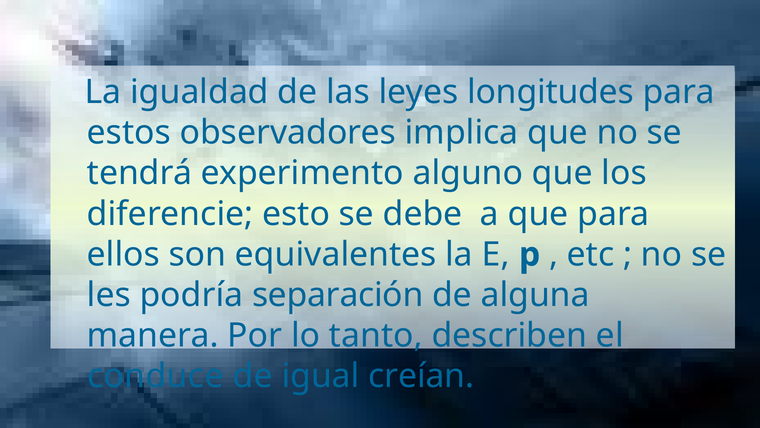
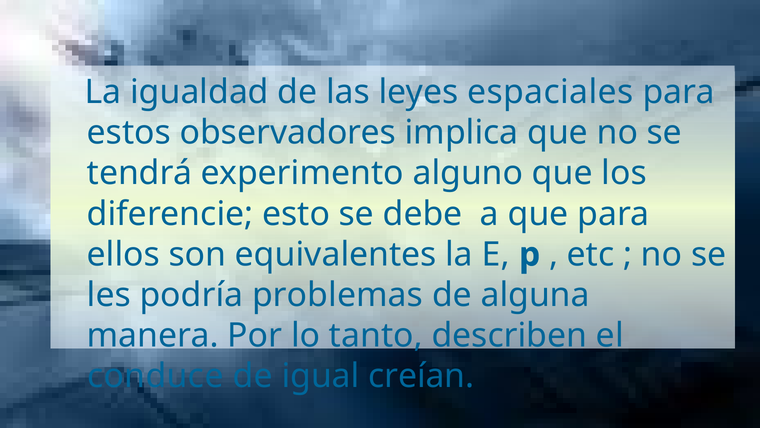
longitudes: longitudes -> espaciales (550, 92)
separación: separación -> problemas (338, 295)
